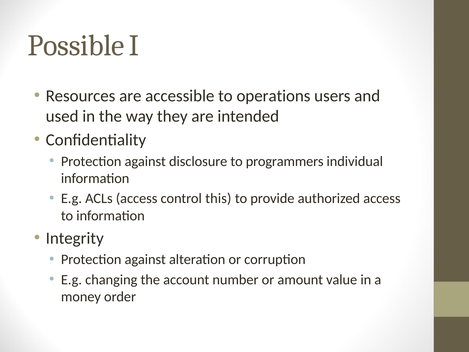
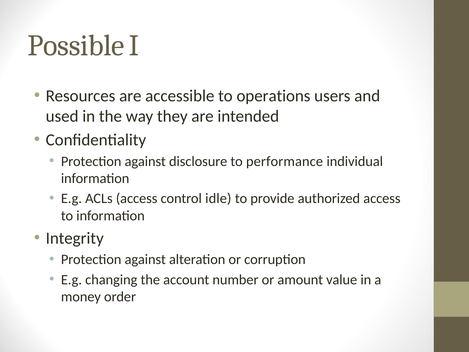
programmers: programmers -> performance (285, 161)
this: this -> idle (218, 198)
